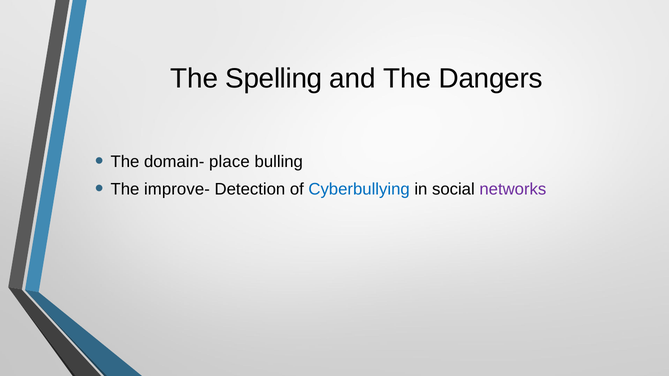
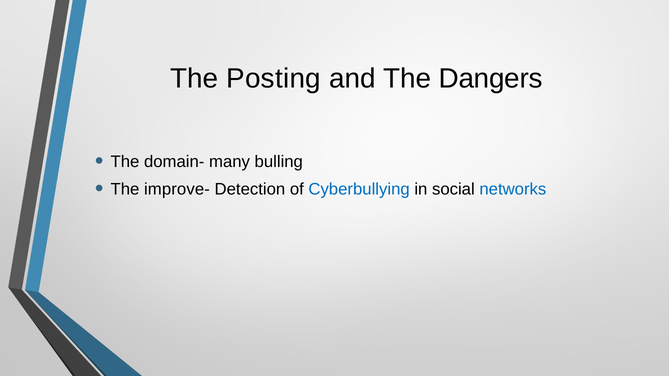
Spelling: Spelling -> Posting (274, 79)
place: place -> many (230, 162)
networks colour: purple -> blue (513, 189)
